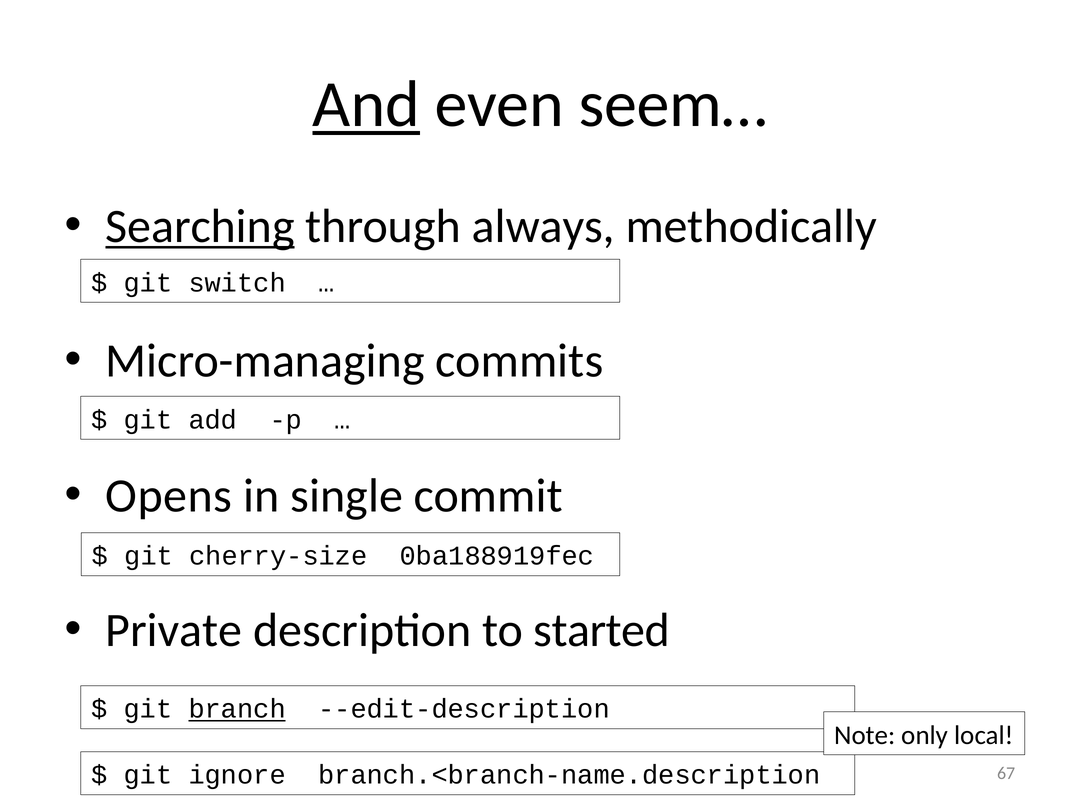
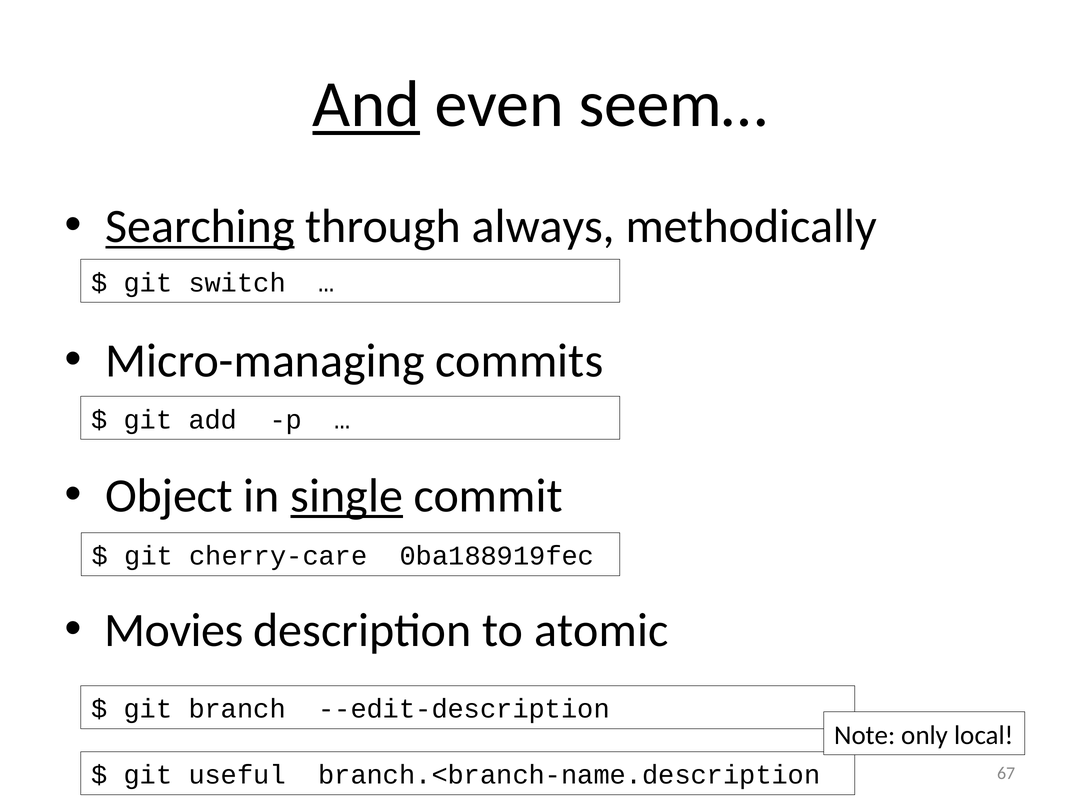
Opens: Opens -> Object (169, 496)
single underline: none -> present (347, 496)
cherry-size: cherry-size -> cherry-care (278, 556)
Private: Private -> Movies (174, 630)
started: started -> atomic (601, 630)
branch underline: present -> none (237, 709)
ignore: ignore -> useful (237, 775)
